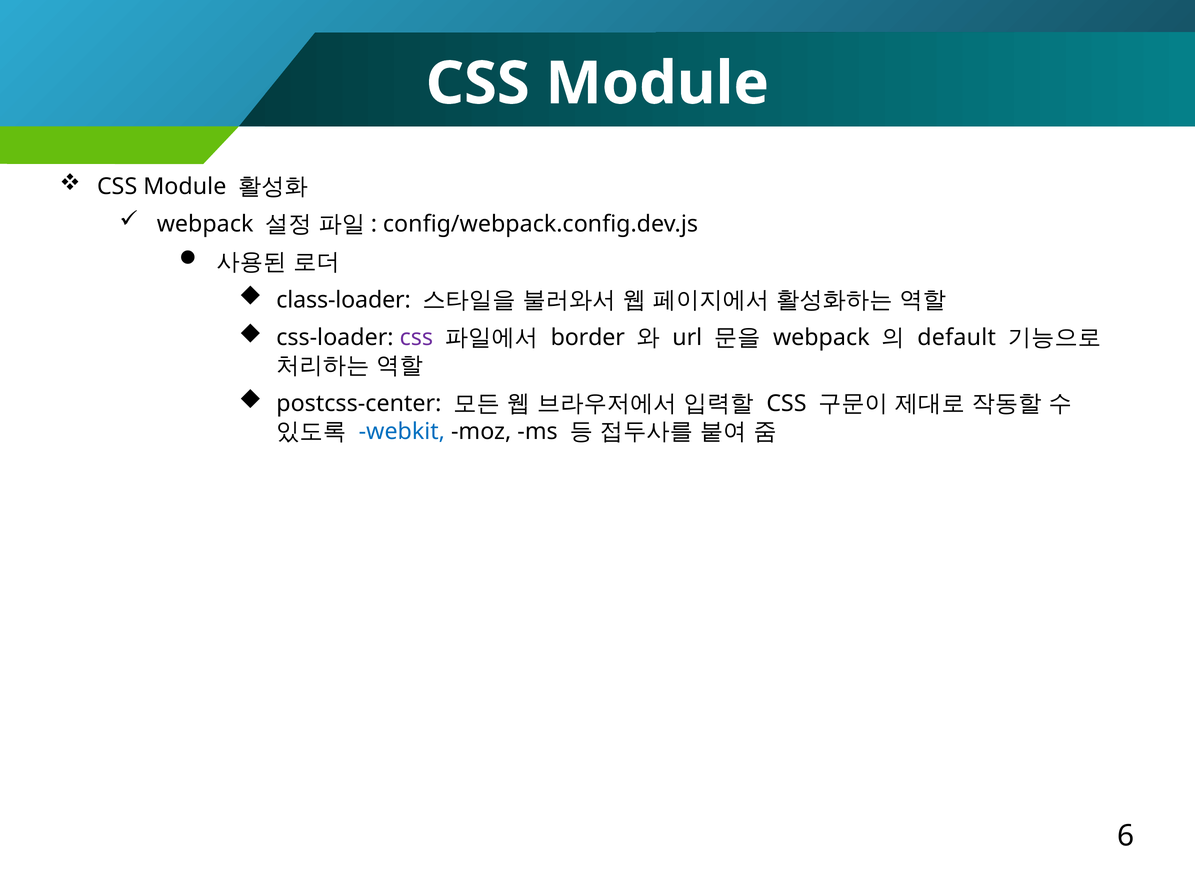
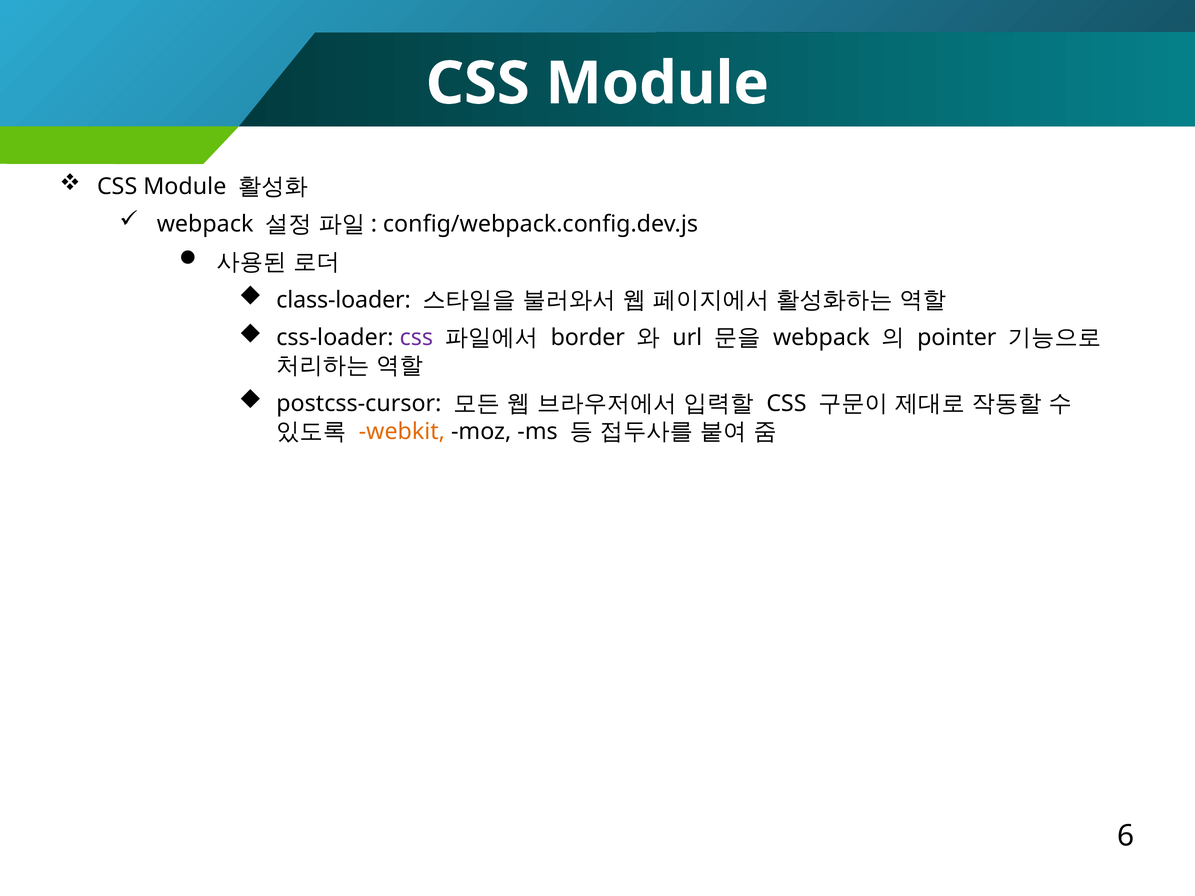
default: default -> pointer (957, 338)
postcss-center: postcss-center -> postcss-cursor (359, 404)
webkit colour: blue -> orange (402, 432)
